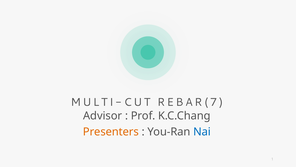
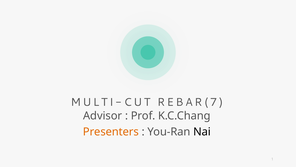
Nai colour: blue -> black (202, 132)
